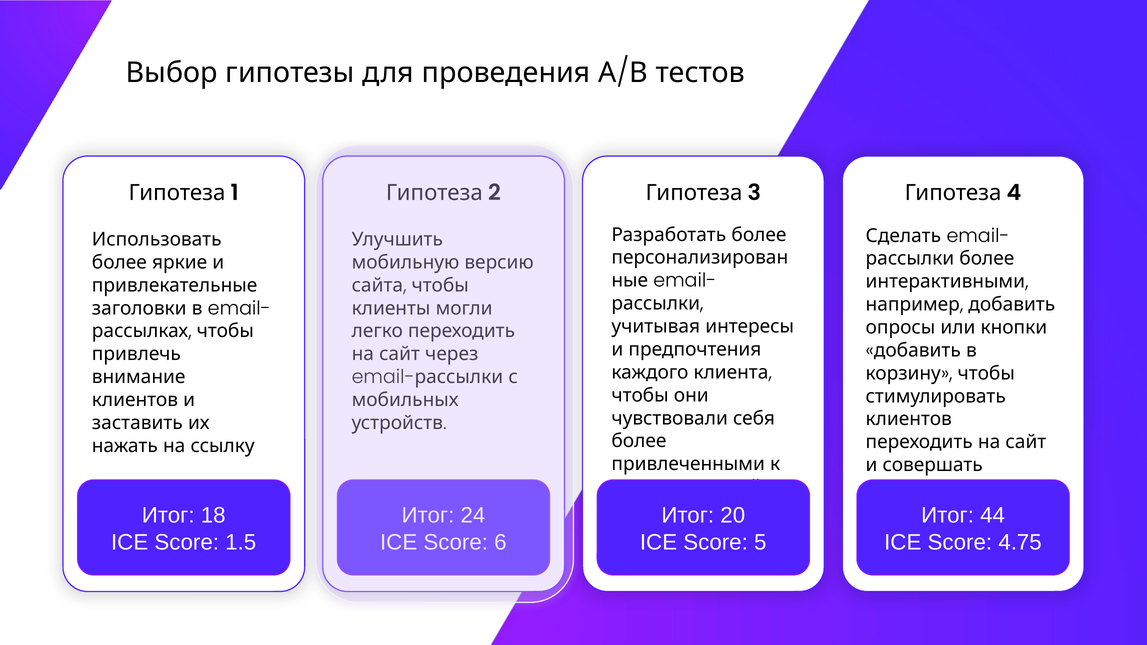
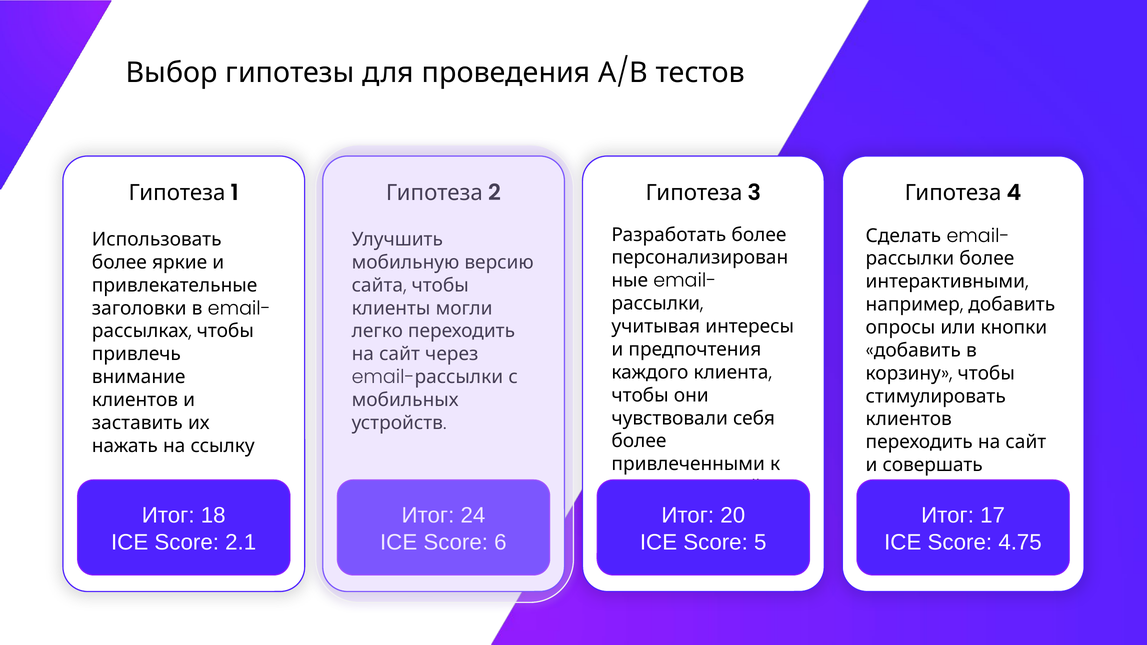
44: 44 -> 17 (993, 516)
1.5: 1.5 -> 2.1 (241, 543)
